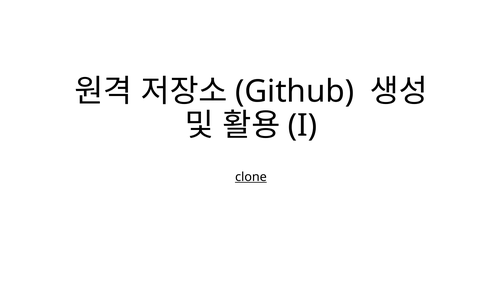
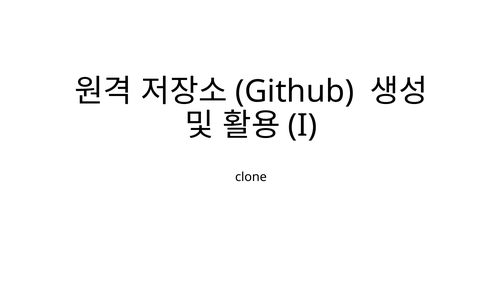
clone underline: present -> none (251, 177)
